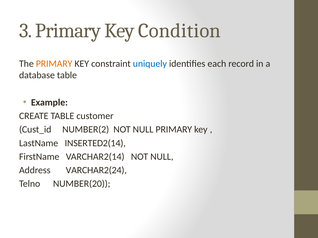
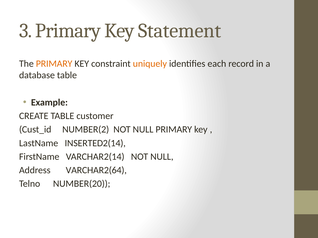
Condition: Condition -> Statement (180, 31)
uniquely colour: blue -> orange (150, 64)
VARCHAR2(24: VARCHAR2(24 -> VARCHAR2(64 (96, 171)
